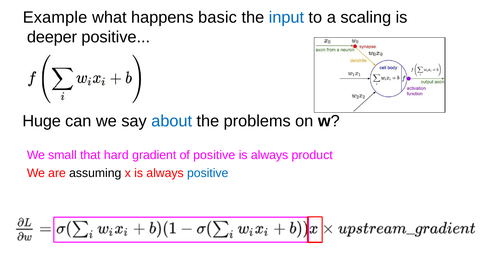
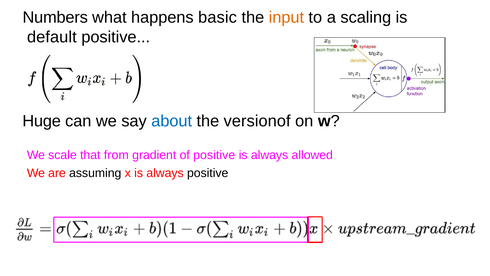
Example: Example -> Numbers (55, 17)
input colour: blue -> orange (286, 17)
deeper: deeper -> default (52, 37)
problems: problems -> versionof (257, 121)
small: small -> scale (62, 155)
hard: hard -> from (116, 155)
product: product -> allowed (312, 155)
positive colour: blue -> black (208, 173)
